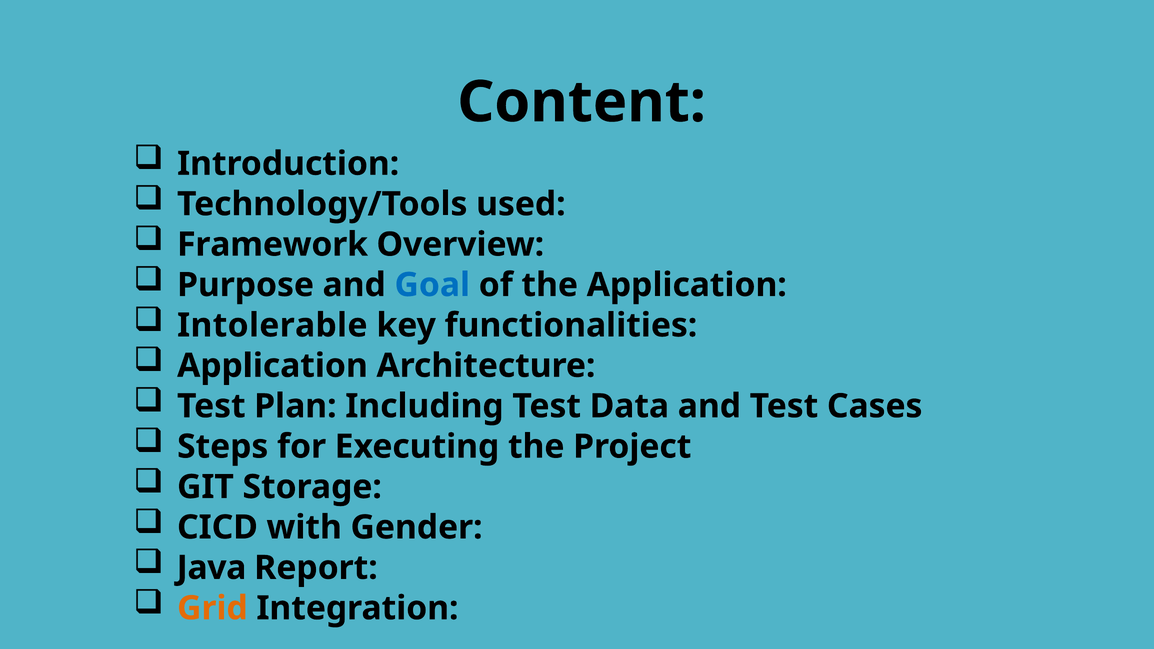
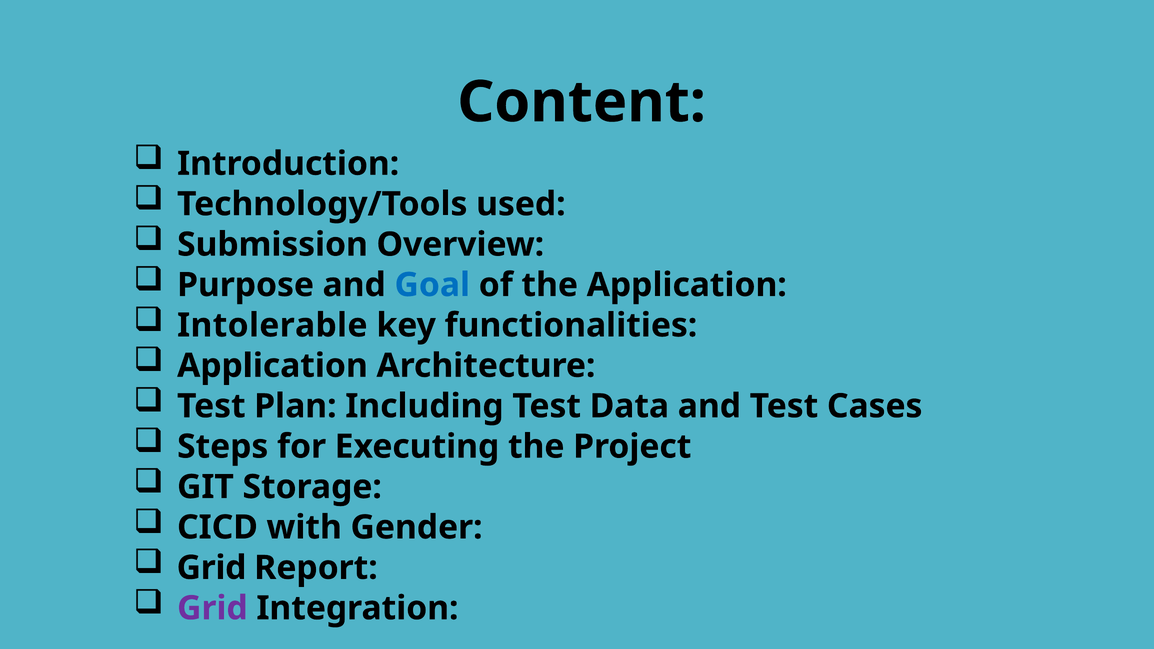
Framework: Framework -> Submission (272, 245)
Java: Java -> Grid (212, 568)
Grid colour: orange -> purple (212, 608)
